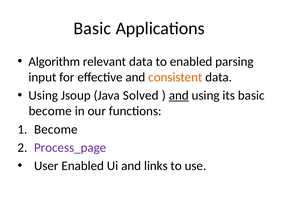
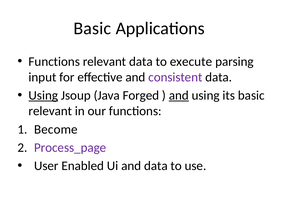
Algorithm: Algorithm -> Functions (54, 61)
to enabled: enabled -> execute (191, 61)
consistent colour: orange -> purple (175, 77)
Using underline: none -> present (43, 95)
Solved: Solved -> Forged (141, 95)
become: become -> relevant (50, 111)
and links: links -> data (156, 166)
